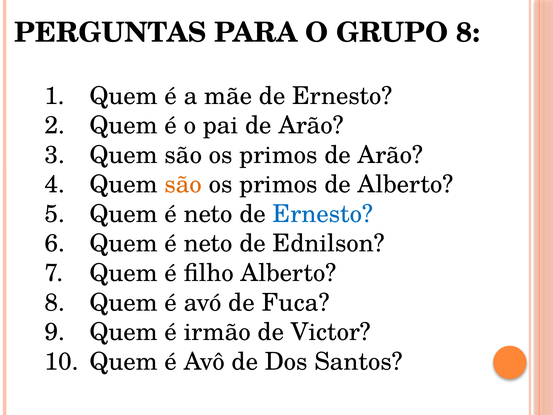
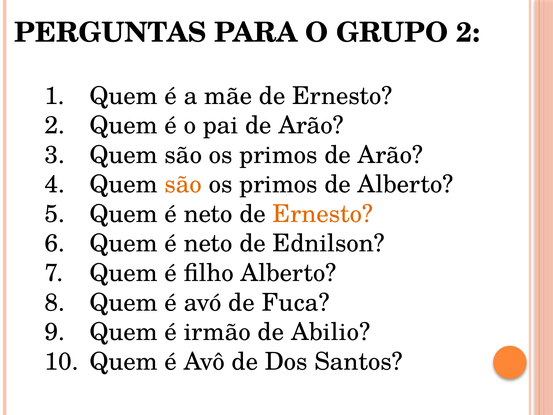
GRUPO 8: 8 -> 2 (468, 33)
Ernesto colour: blue -> orange (323, 214)
Victor: Victor -> Abilio (331, 332)
